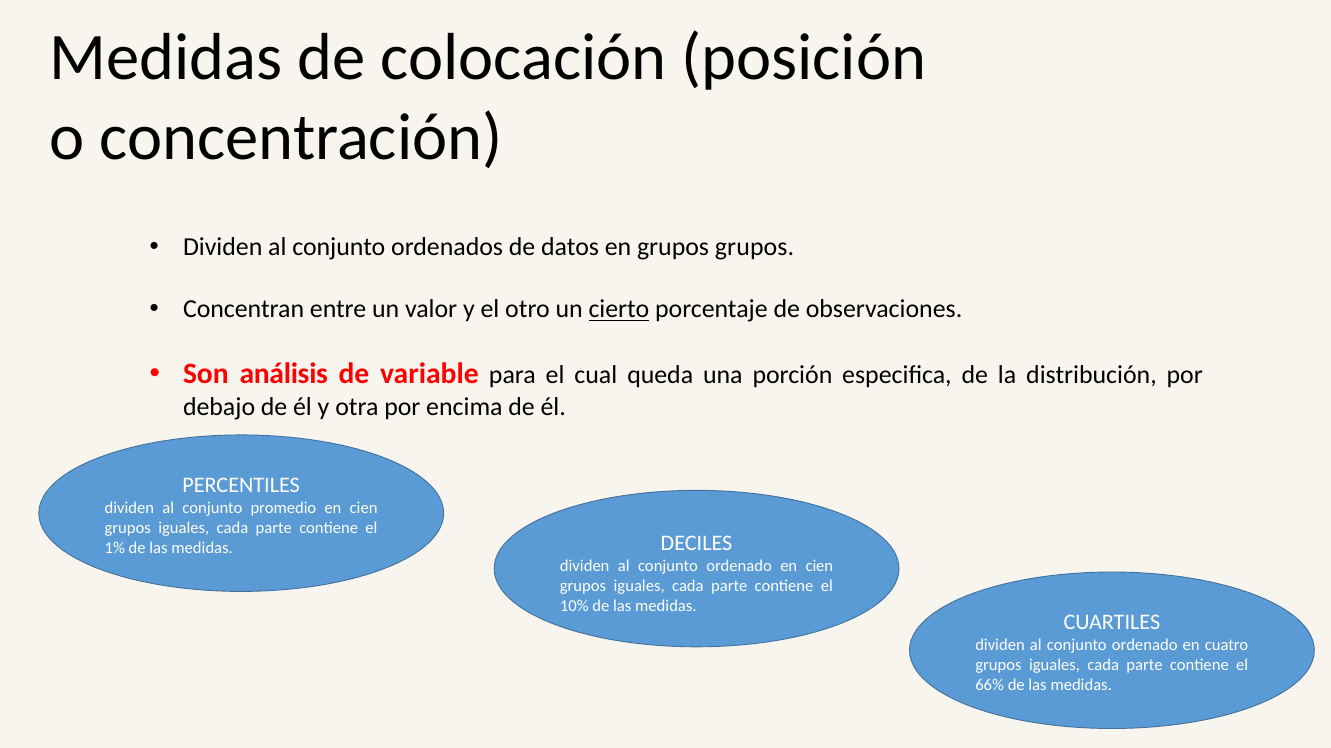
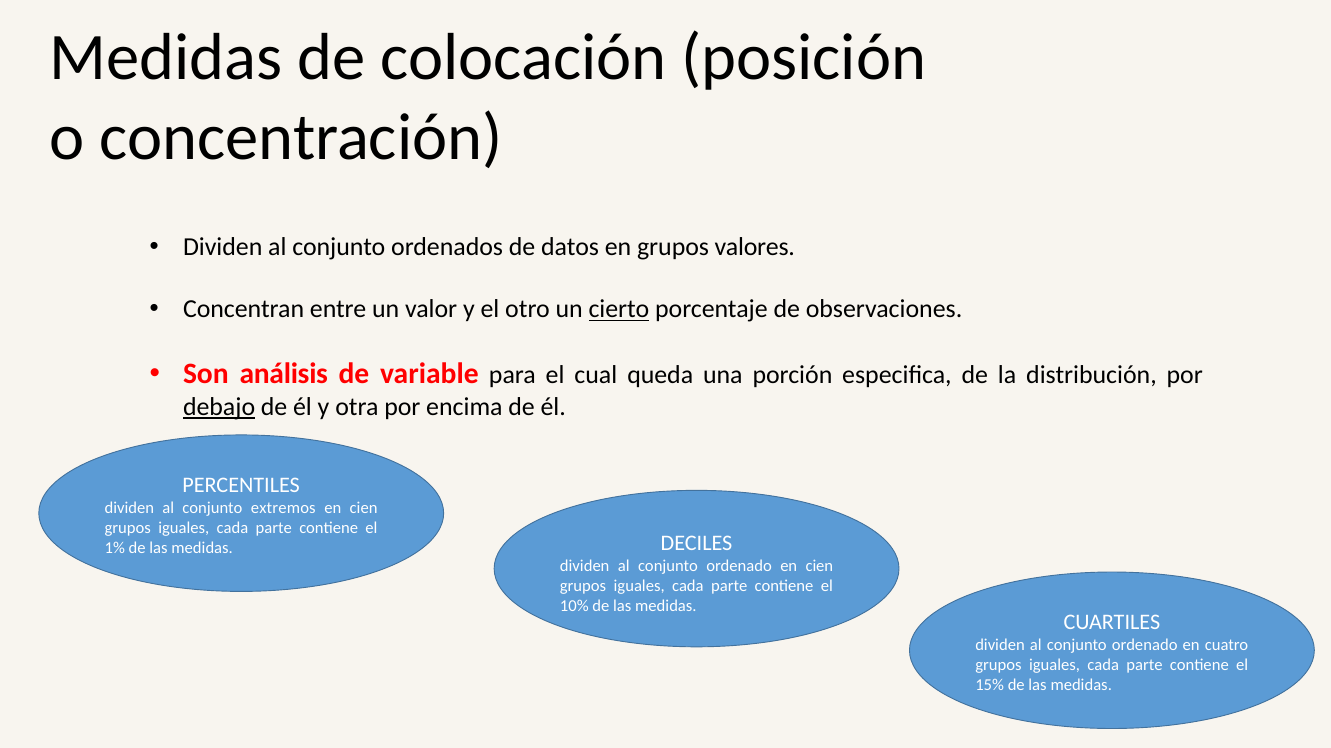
grupos grupos: grupos -> valores (755, 247)
debajo underline: none -> present (219, 407)
promedio: promedio -> extremos (283, 508)
66%: 66% -> 15% (990, 685)
